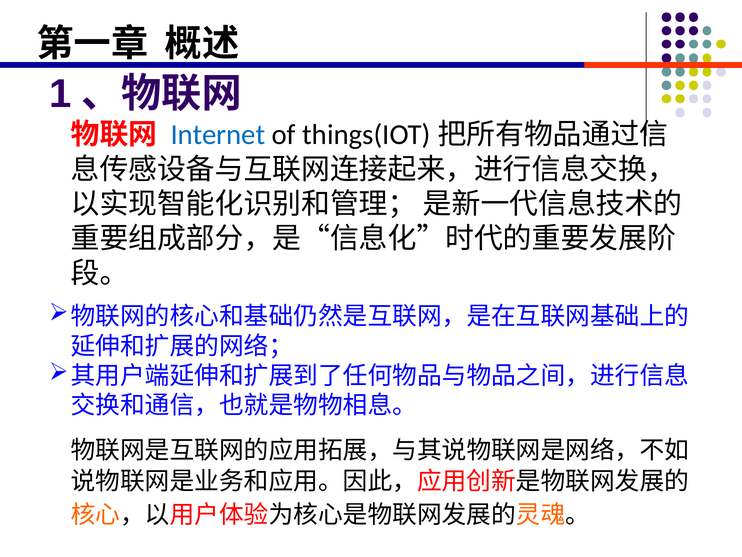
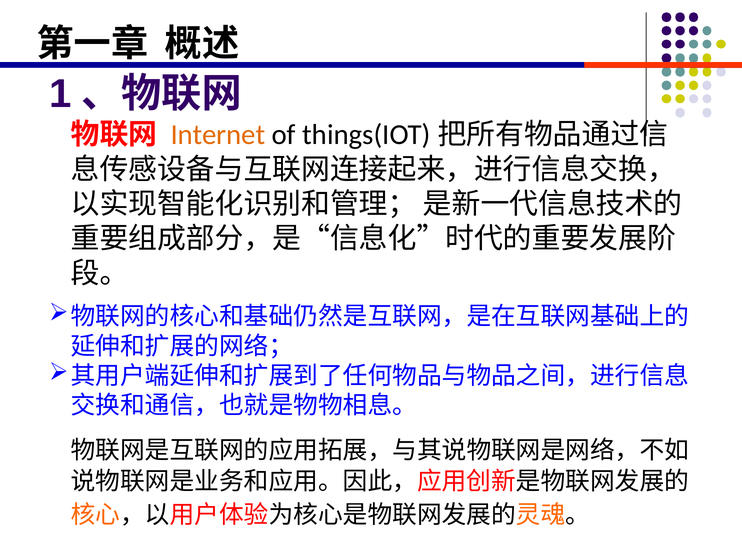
Internet colour: blue -> orange (218, 135)
